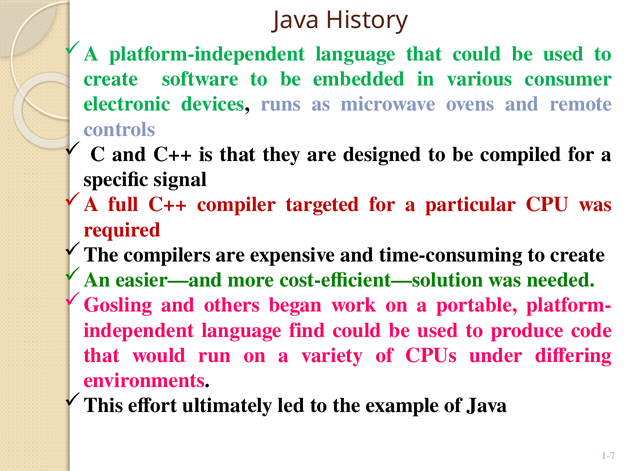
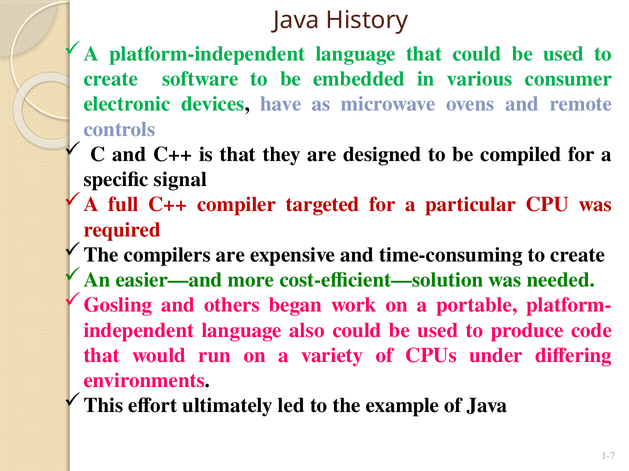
runs: runs -> have (281, 104)
find: find -> also (307, 331)
